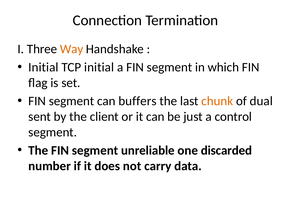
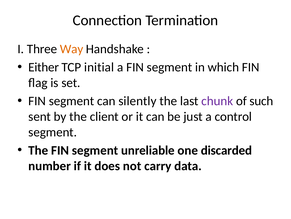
Initial: Initial -> Either (44, 67)
buffers: buffers -> silently (137, 101)
chunk colour: orange -> purple (217, 101)
dual: dual -> such (261, 101)
